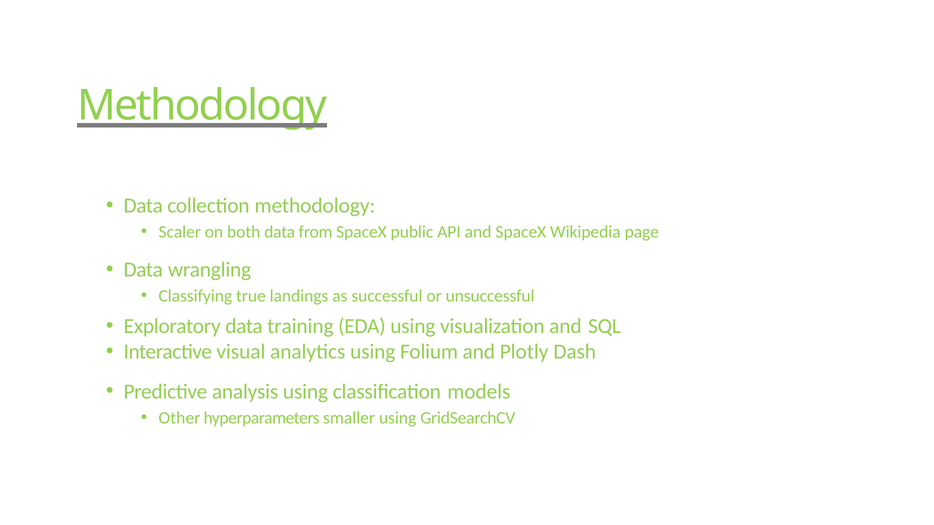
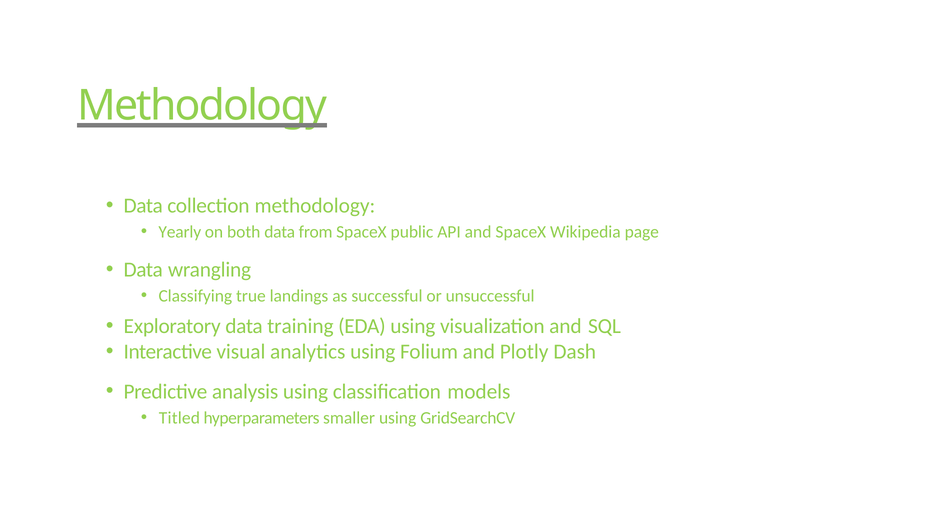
Scaler: Scaler -> Yearly (180, 232)
Other: Other -> Titled (179, 418)
